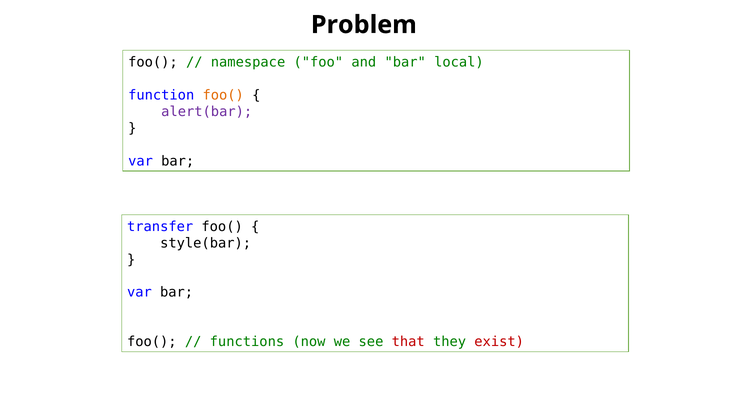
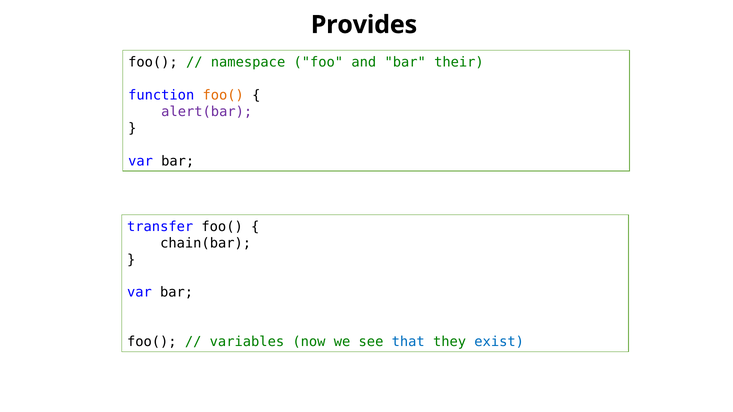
Problem: Problem -> Provides (364, 25)
local: local -> their (459, 62)
style(bar: style(bar -> chain(bar (206, 243)
functions: functions -> variables (247, 342)
that colour: red -> blue (408, 342)
exist colour: red -> blue (499, 342)
